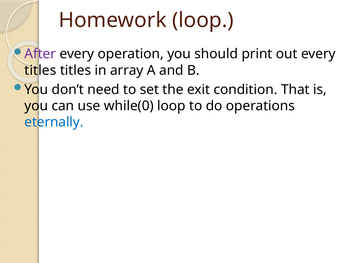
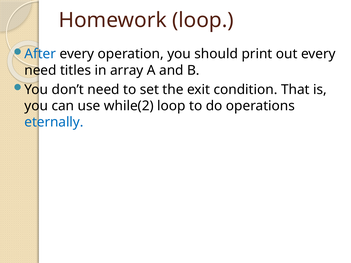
After colour: purple -> blue (40, 54)
titles: titles -> need (40, 70)
while(0: while(0 -> while(2 (129, 106)
